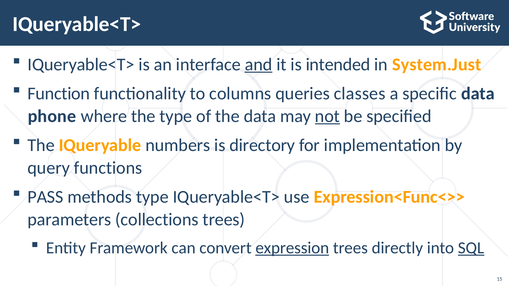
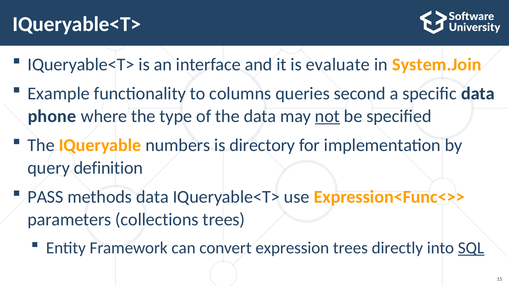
and underline: present -> none (259, 65)
intended: intended -> evaluate (338, 65)
System.Just: System.Just -> System.Join (437, 65)
Function: Function -> Example (59, 94)
classes: classes -> second (360, 94)
functions: functions -> definition (108, 168)
methods type: type -> data (152, 197)
expression underline: present -> none (292, 248)
